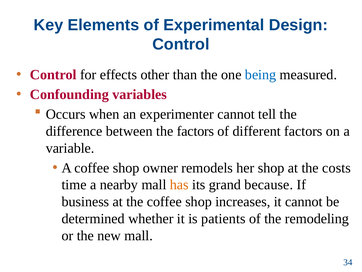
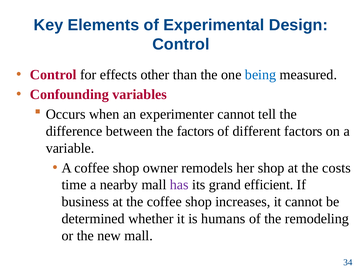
has colour: orange -> purple (179, 184)
because: because -> efficient (269, 184)
patients: patients -> humans (223, 218)
